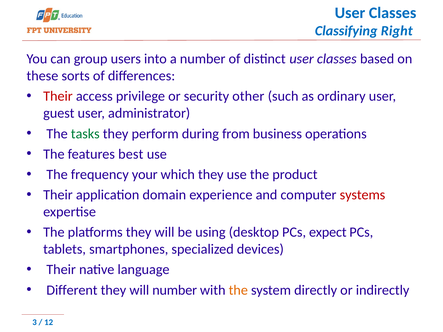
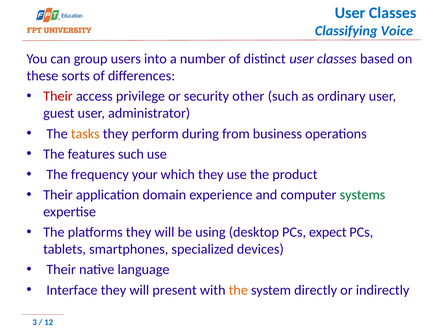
Right: Right -> Voice (397, 31)
tasks colour: green -> orange (85, 134)
features best: best -> such (131, 154)
systems colour: red -> green (362, 195)
Different: Different -> Interface (72, 290)
will number: number -> present (175, 290)
